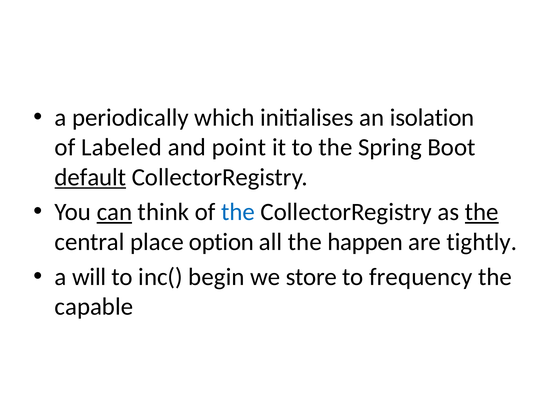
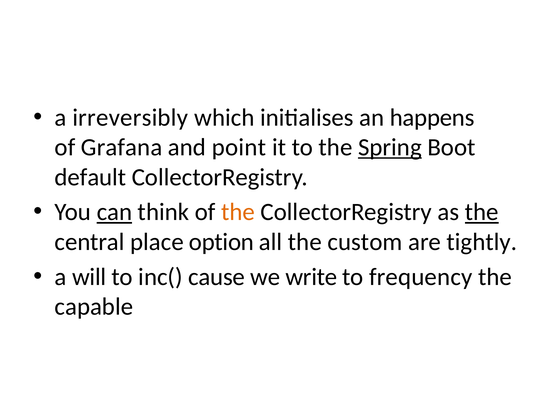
periodically: periodically -> irreversibly (130, 117)
isolation: isolation -> happens (432, 117)
Labeled: Labeled -> Grafana (122, 147)
Spring underline: none -> present (390, 147)
default underline: present -> none (90, 177)
the colour: blue -> orange (238, 212)
happen: happen -> custom (365, 242)
begin: begin -> cause (217, 277)
store: store -> write (311, 277)
